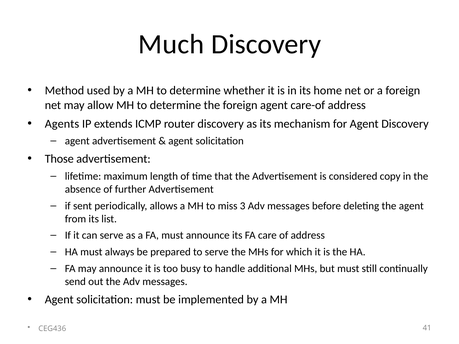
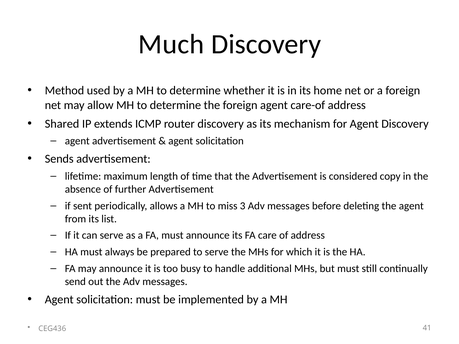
Agents: Agents -> Shared (62, 124)
Those: Those -> Sends (59, 159)
